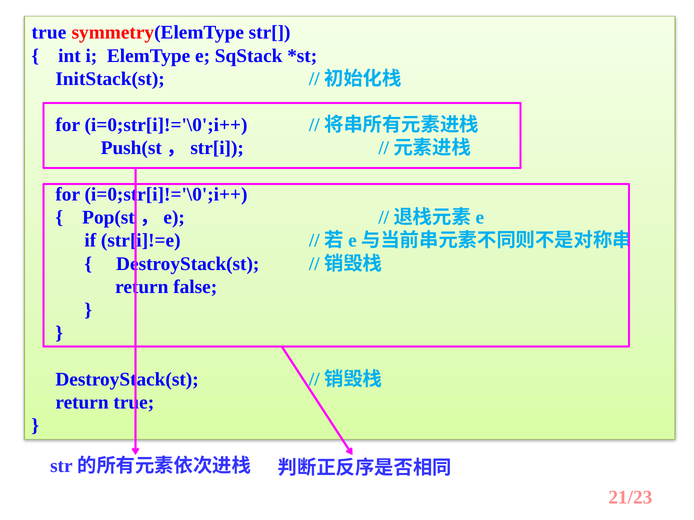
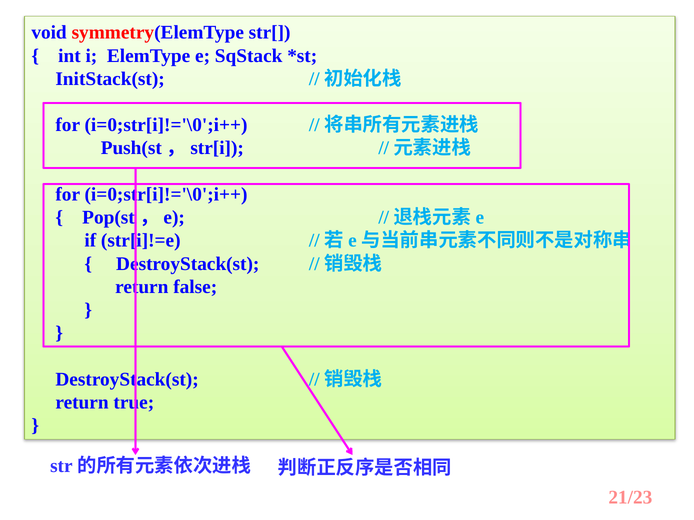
true: true -> void (49, 33)
